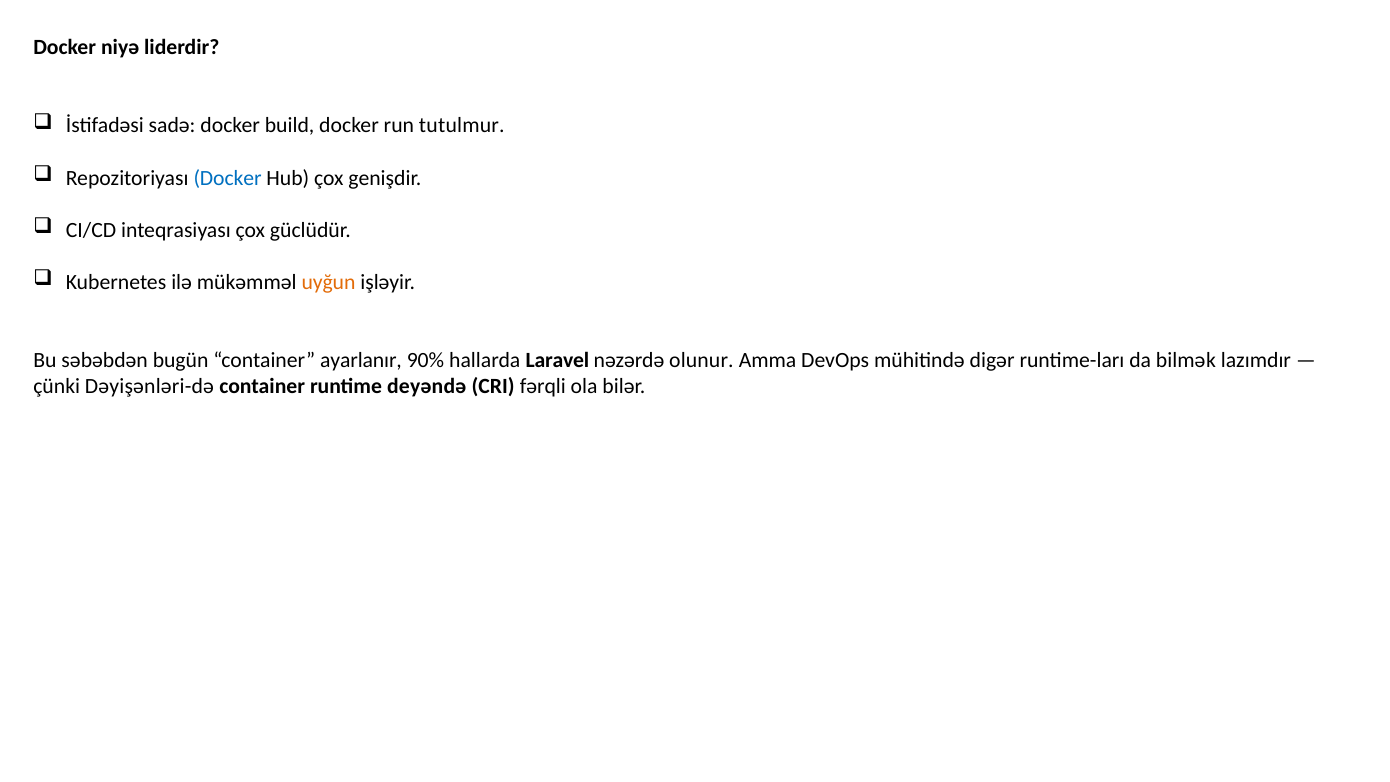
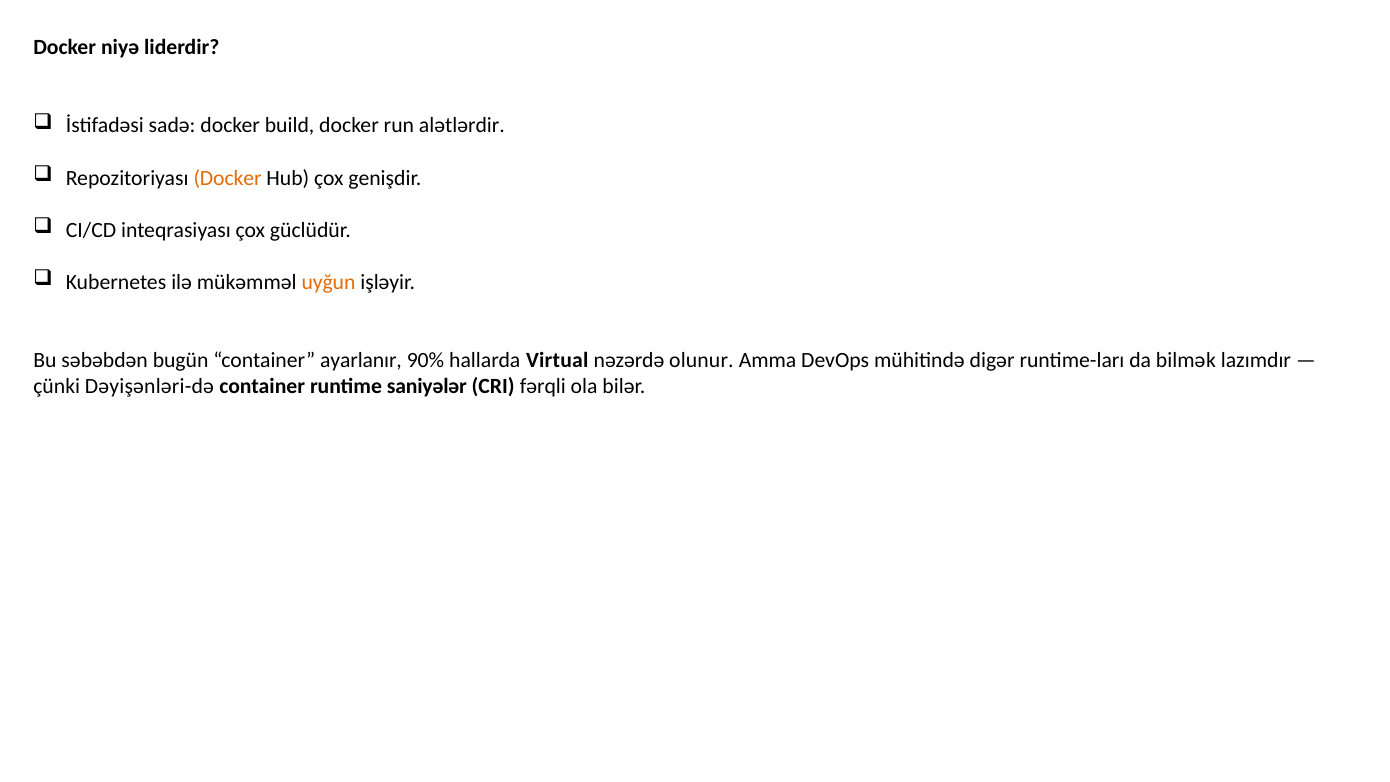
tutulmur: tutulmur -> alətlərdir (462, 126)
Docker colour: blue -> orange (228, 178)
Laravel: Laravel -> Virtual (557, 360)
deyəndə: deyəndə -> saniyələr (427, 386)
